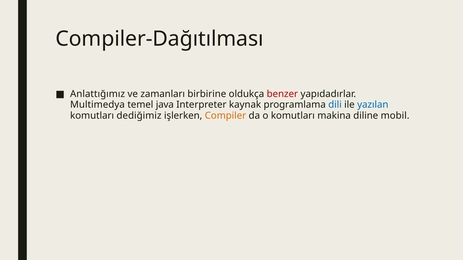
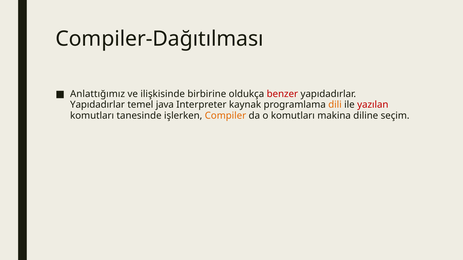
zamanları: zamanları -> ilişkisinde (163, 94)
Multimedya: Multimedya -> Yapıdadırlar (98, 105)
dili colour: blue -> orange (335, 105)
yazılan colour: blue -> red (373, 105)
dediğimiz: dediğimiz -> tanesinde (139, 116)
mobil: mobil -> seçim (395, 116)
